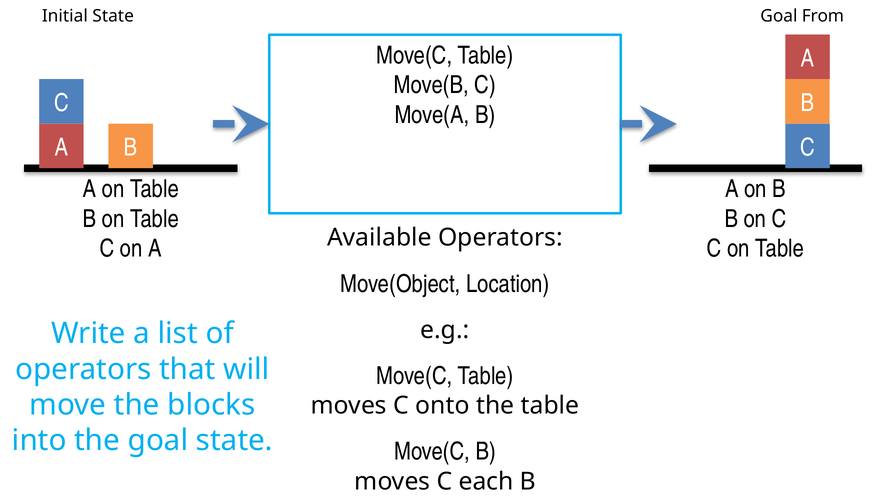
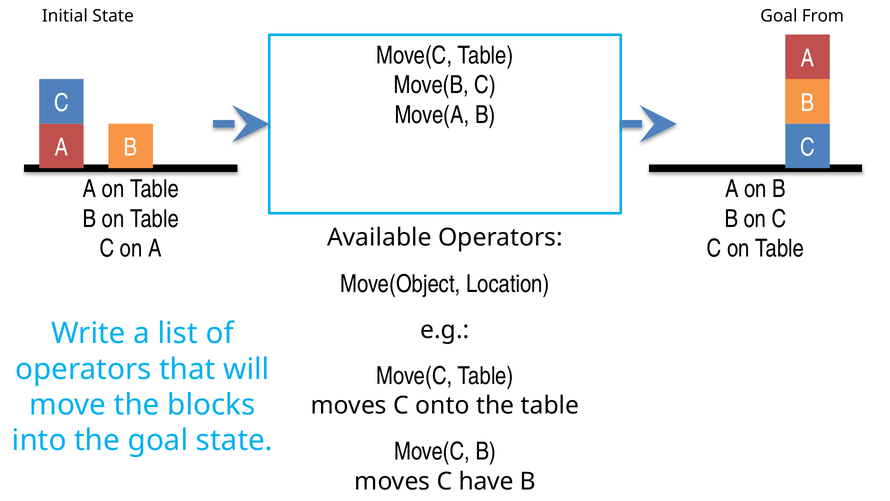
each: each -> have (486, 481)
